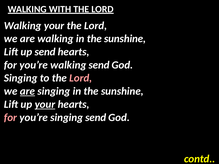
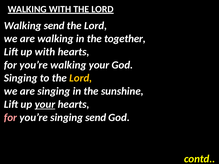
Walking your: your -> send (54, 26)
walking in the sunshine: sunshine -> together (125, 39)
up send: send -> with (45, 52)
walking send: send -> your (99, 65)
Lord colour: pink -> yellow (81, 78)
are underline: present -> none (27, 91)
